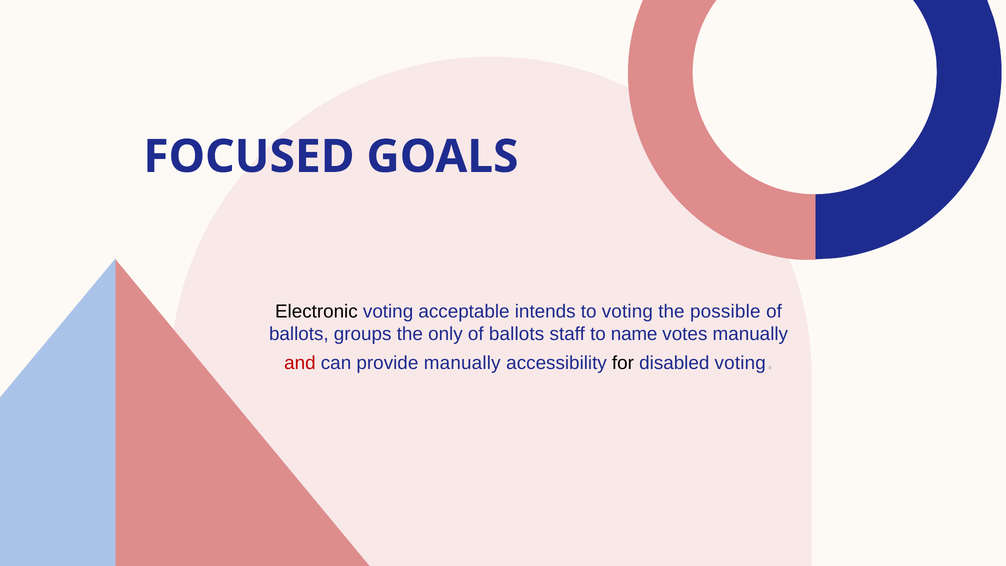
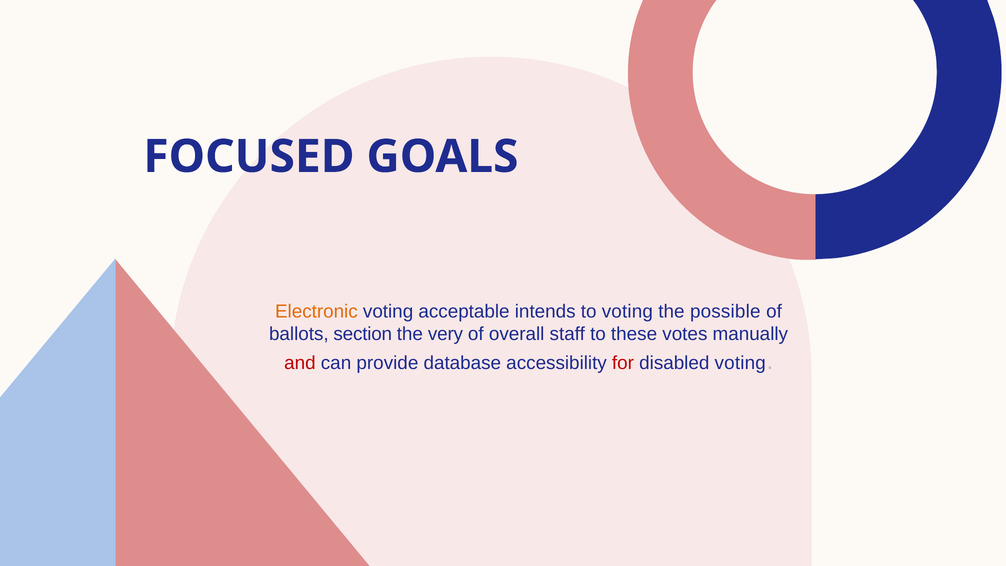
Electronic colour: black -> orange (316, 311)
groups: groups -> section (363, 334)
only: only -> very (446, 334)
ballots: ballots -> overall (517, 334)
name: name -> these (634, 334)
provide manually: manually -> database (462, 363)
for colour: black -> red (623, 363)
